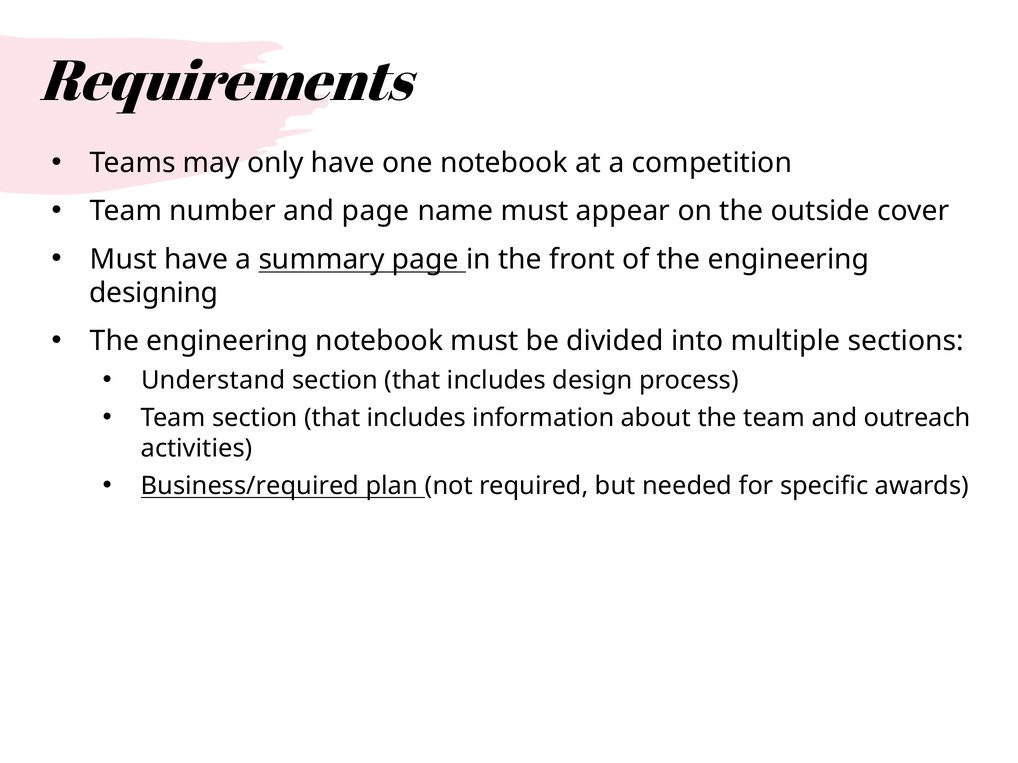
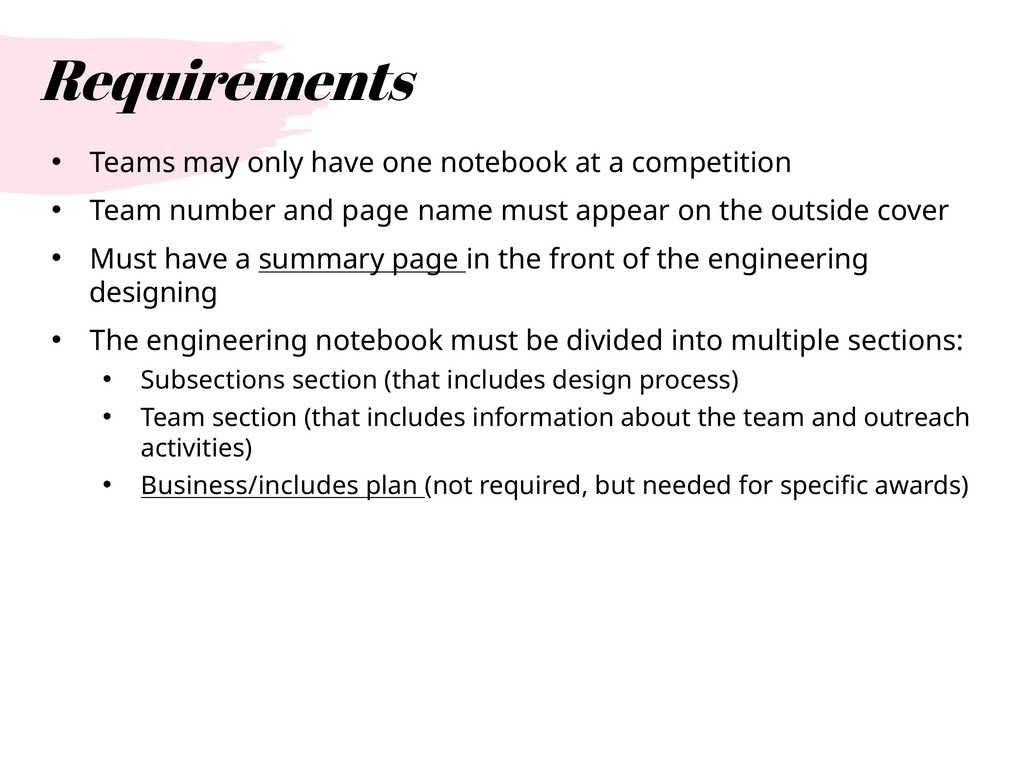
Understand: Understand -> Subsections (213, 380)
Business/required: Business/required -> Business/includes (250, 486)
